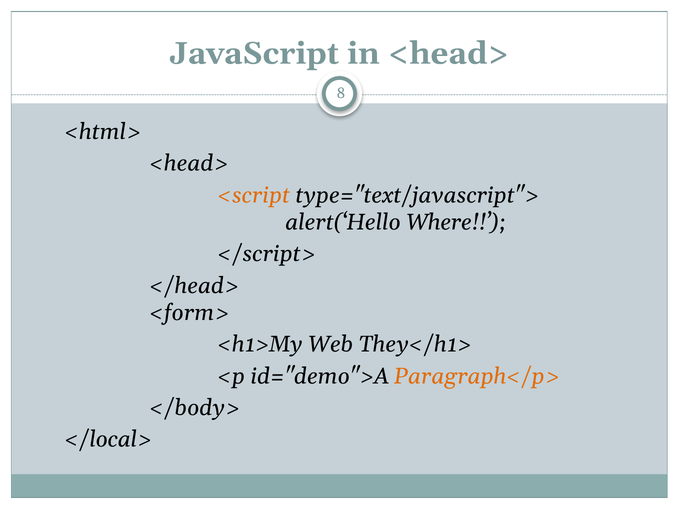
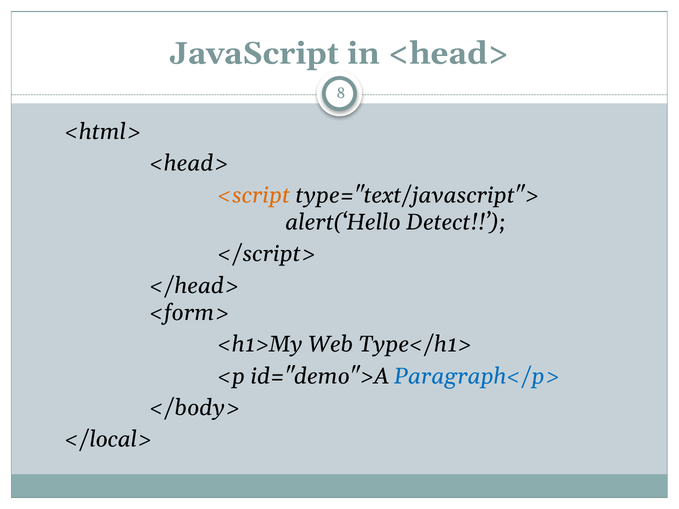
Where: Where -> Detect (456, 222)
They</h1>: They</h1> -> Type</h1> (415, 345)
Paragraph</p> colour: orange -> blue (477, 376)
